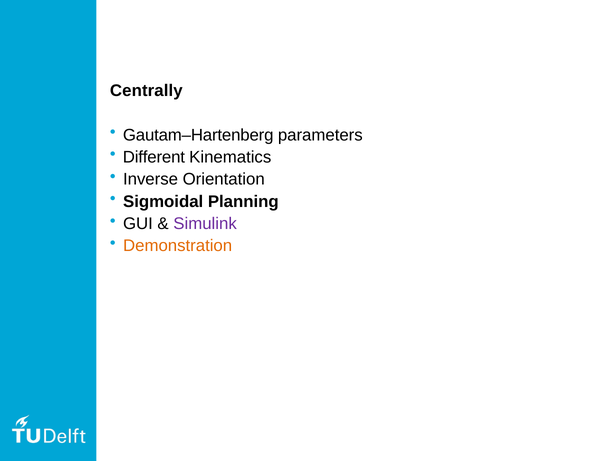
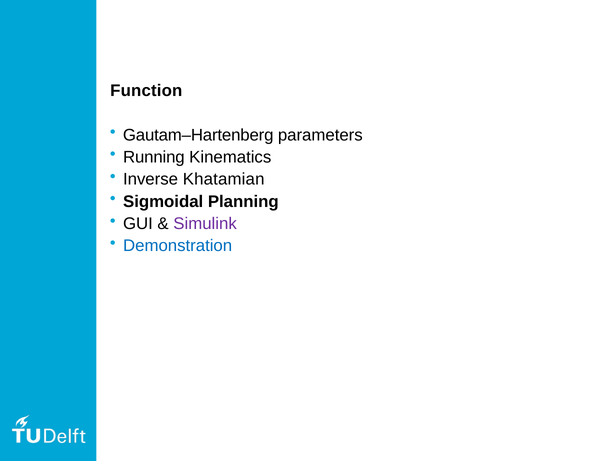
Centrally: Centrally -> Function (146, 91)
Different: Different -> Running (154, 157)
Orientation: Orientation -> Khatamian (224, 179)
Demonstration colour: orange -> blue (178, 246)
